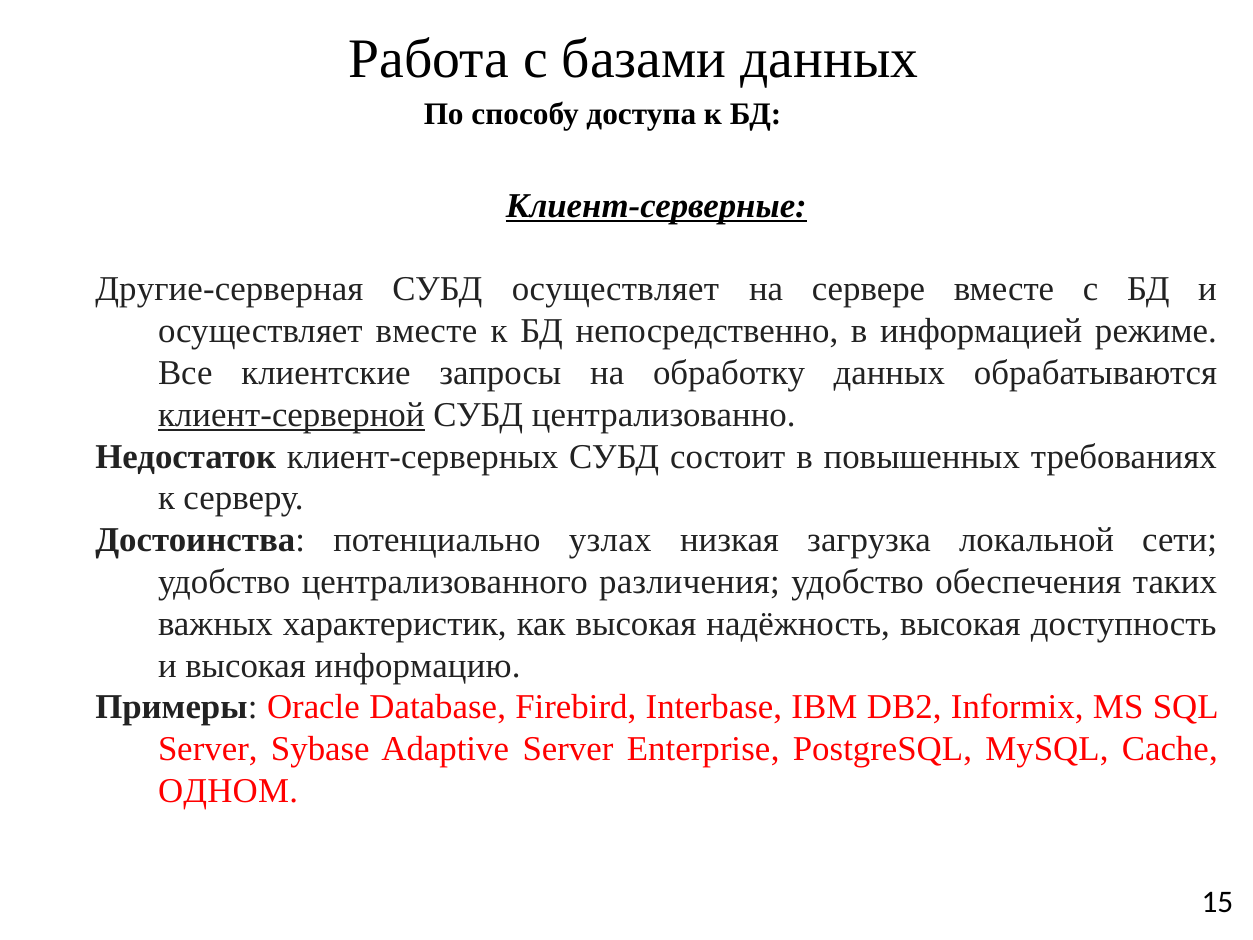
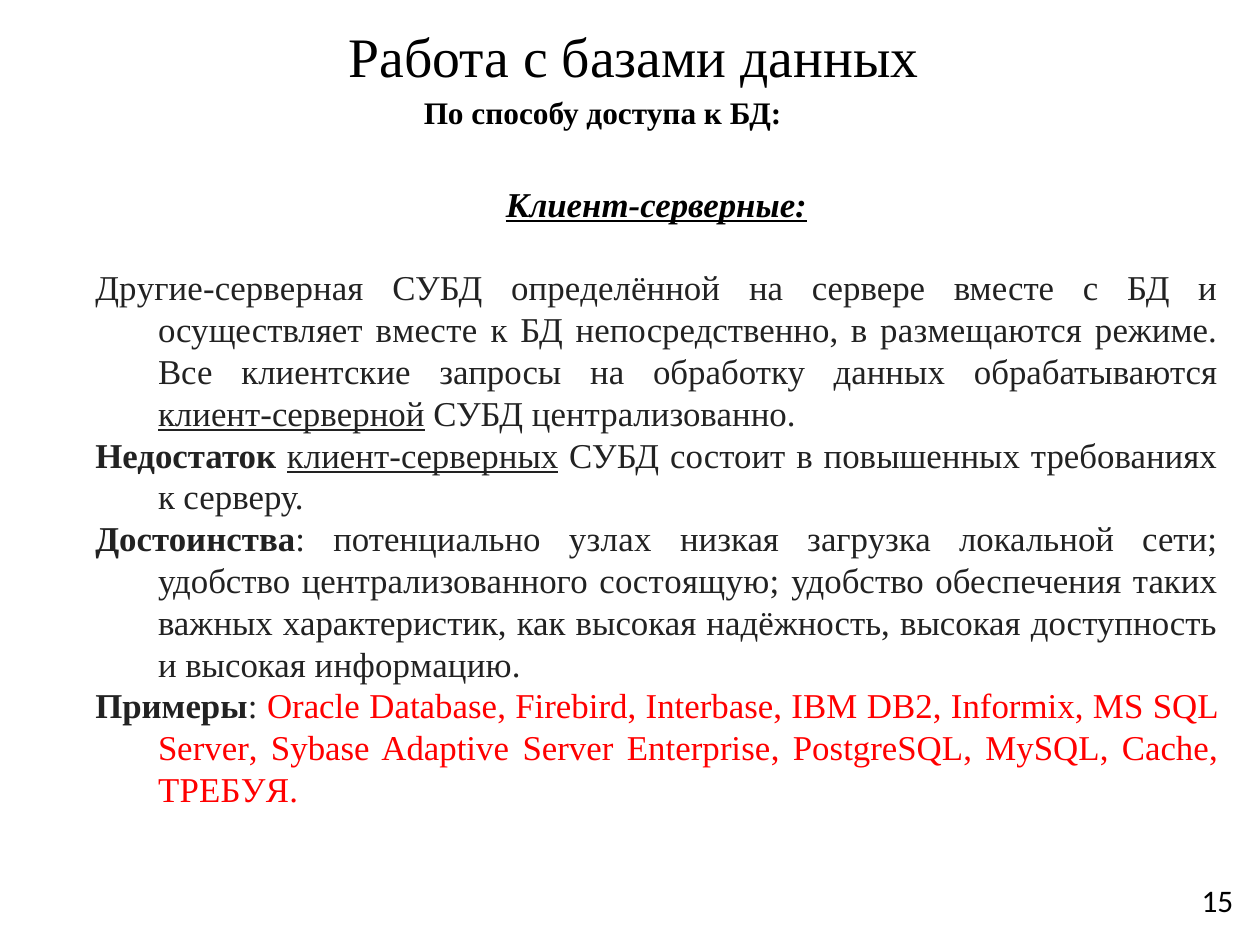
СУБД осуществляет: осуществляет -> определённой (616, 289)
информацией: информацией -> размещаются (981, 331)
клиент-серверных underline: none -> present (423, 457)
различения: различения -> состоящую (689, 582)
ОДНОМ: ОДНОМ -> ТРЕБУЯ (228, 791)
